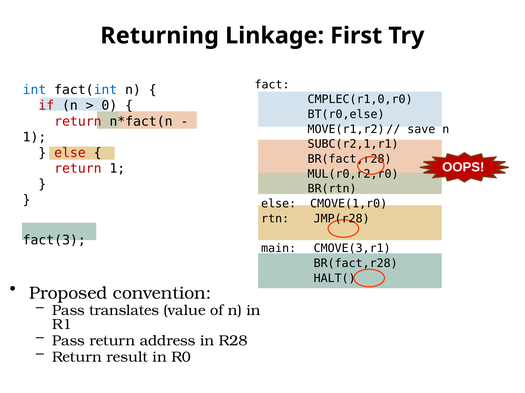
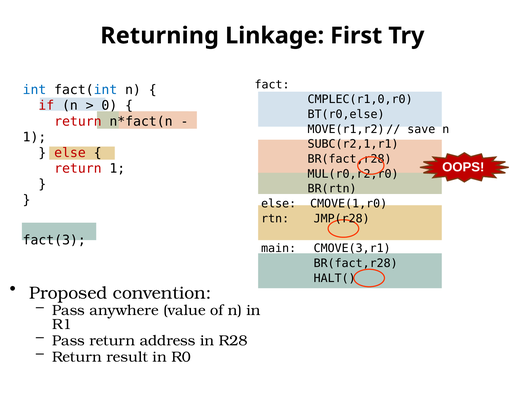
translates: translates -> anywhere (124, 311)
